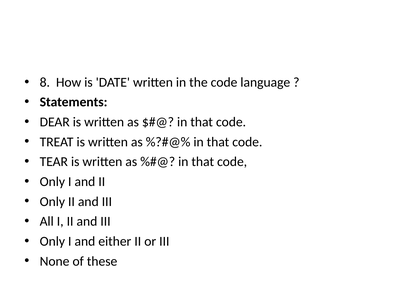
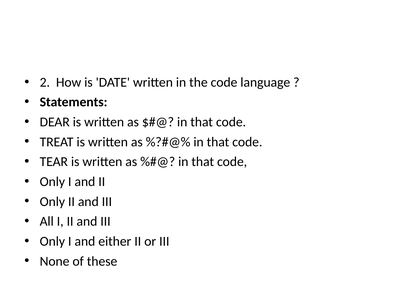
8: 8 -> 2 (45, 82)
